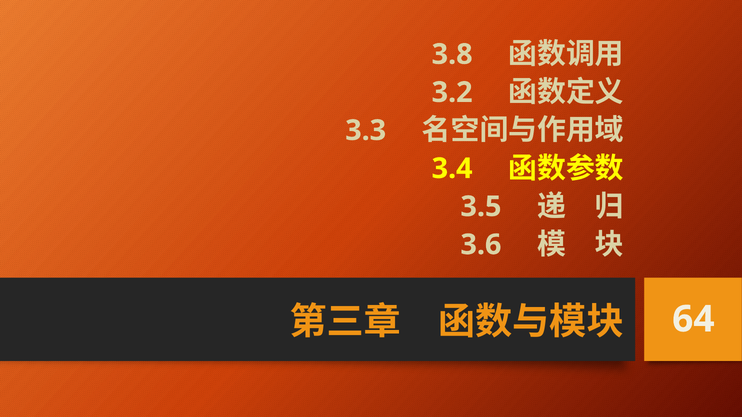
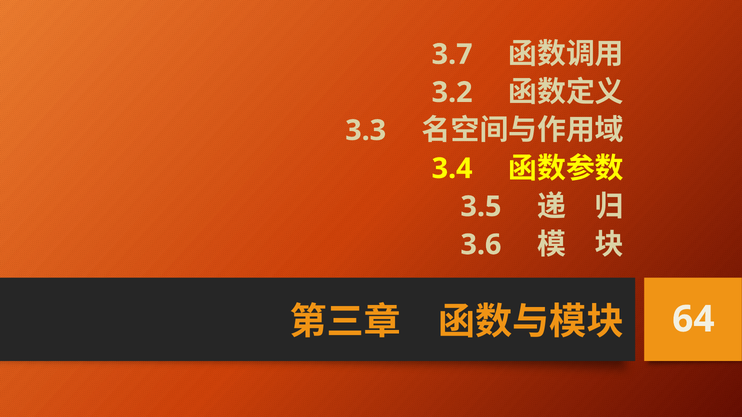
3.8: 3.8 -> 3.7 (452, 54)
